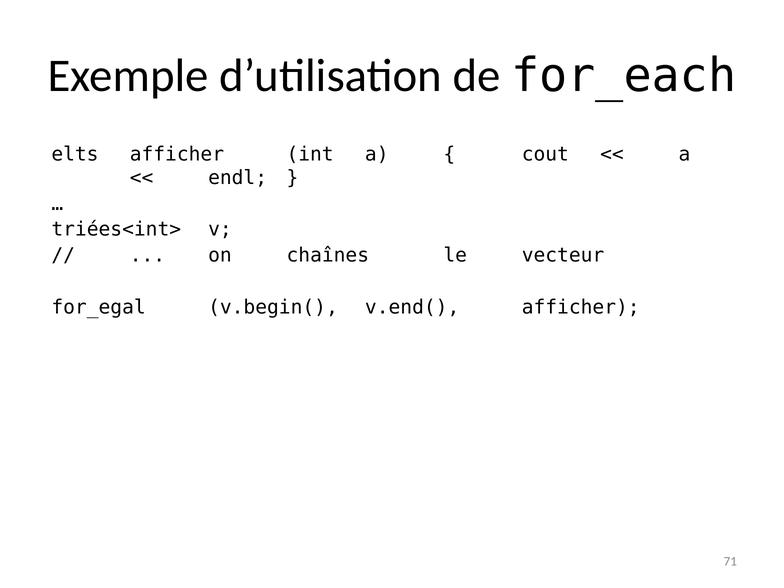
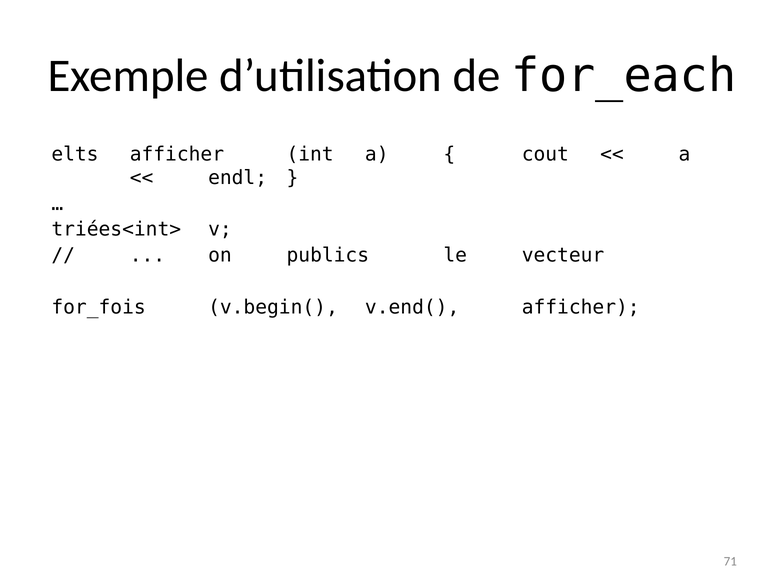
chaînes: chaînes -> publics (328, 255)
for_egal: for_egal -> for_fois (99, 307)
